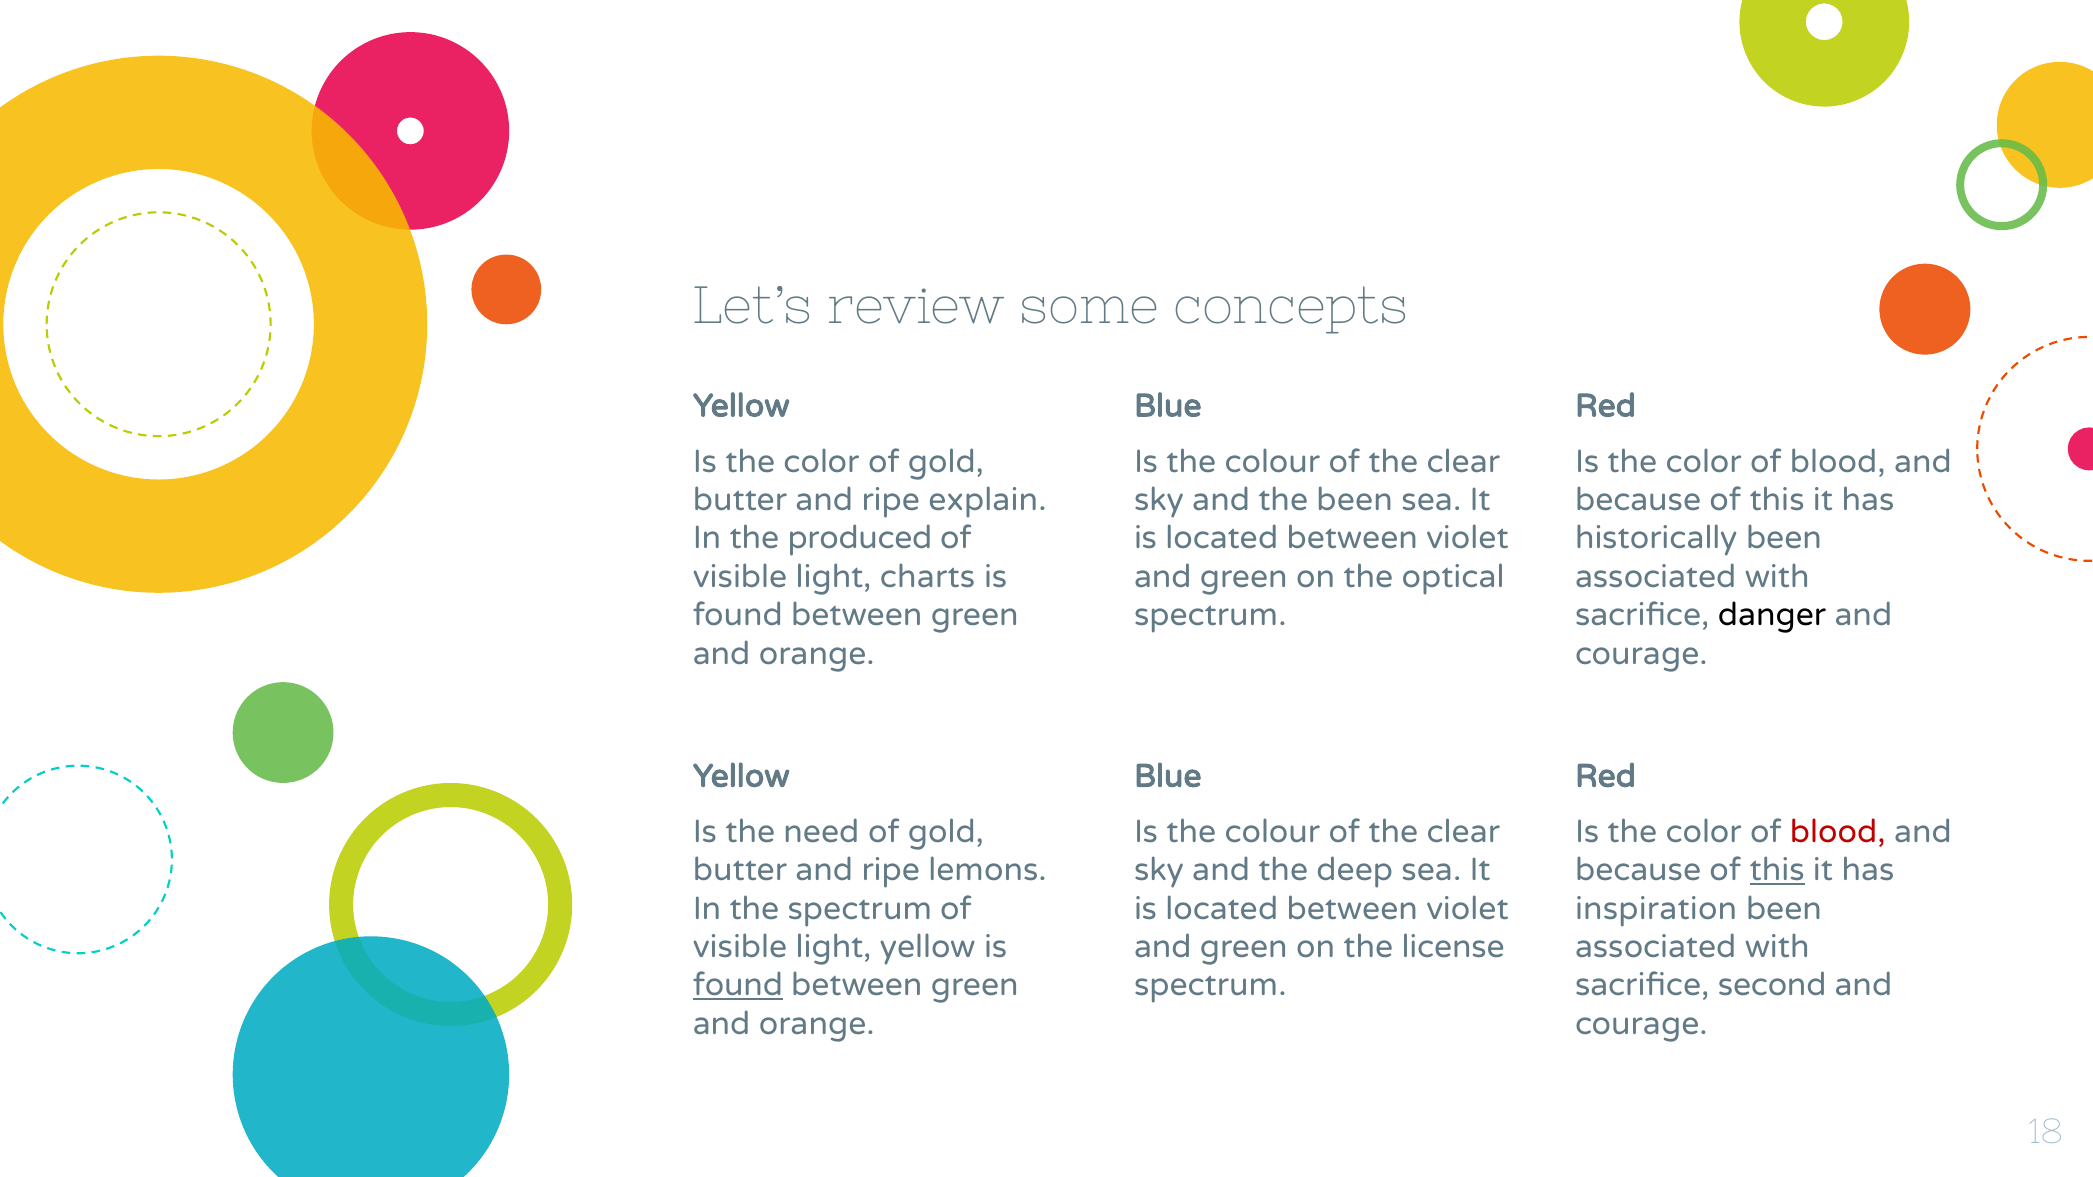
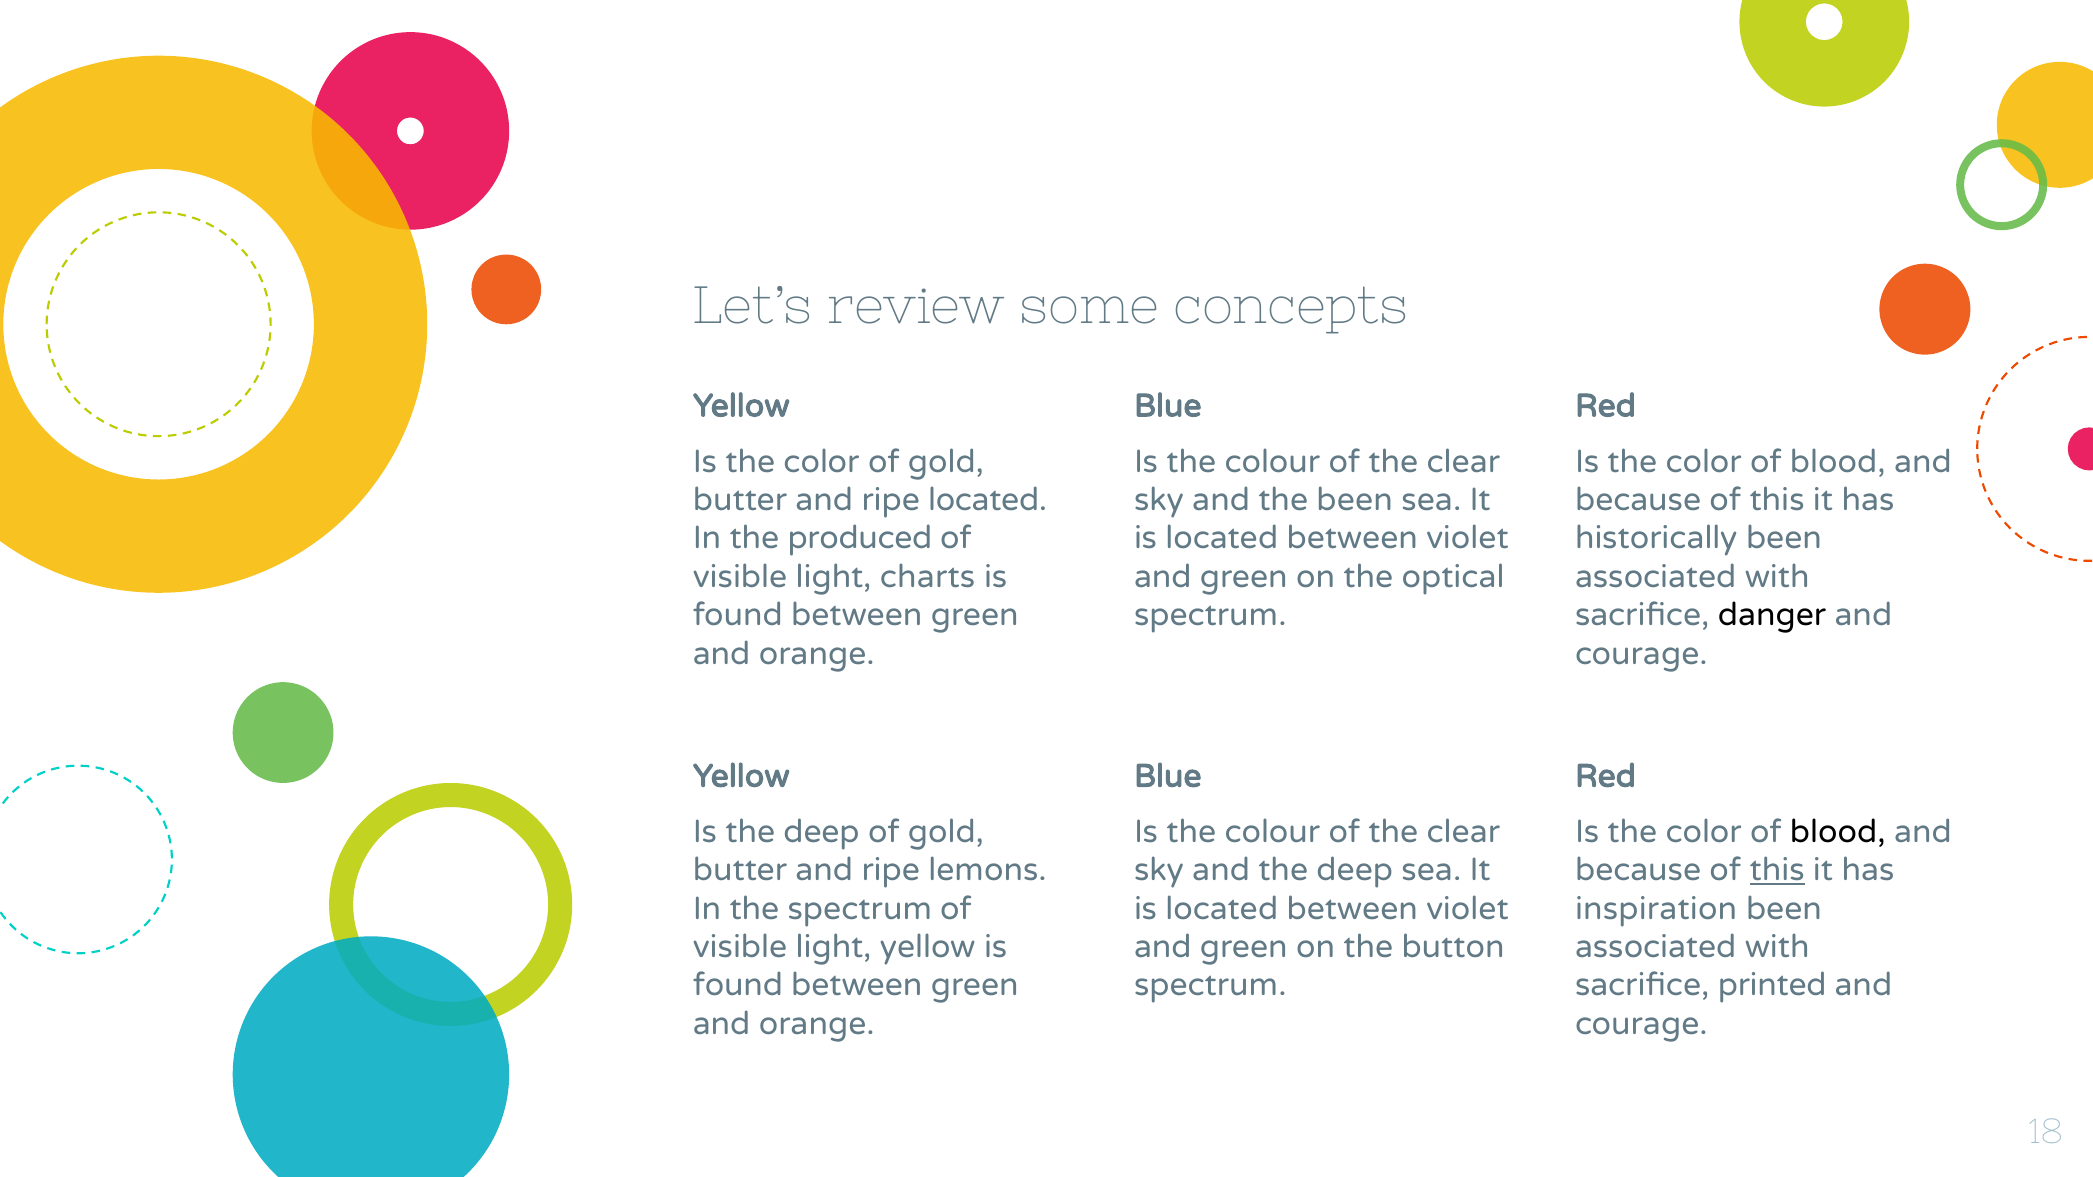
ripe explain: explain -> located (988, 500)
Is the need: need -> deep (822, 832)
blood colour: red -> black (1838, 832)
license: license -> button (1453, 947)
found underline: present -> none (738, 986)
second: second -> printed (1772, 986)
